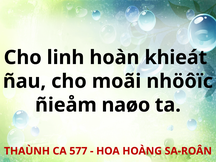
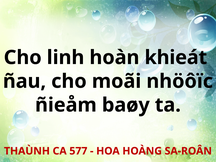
naøo: naøo -> baøy (126, 105)
